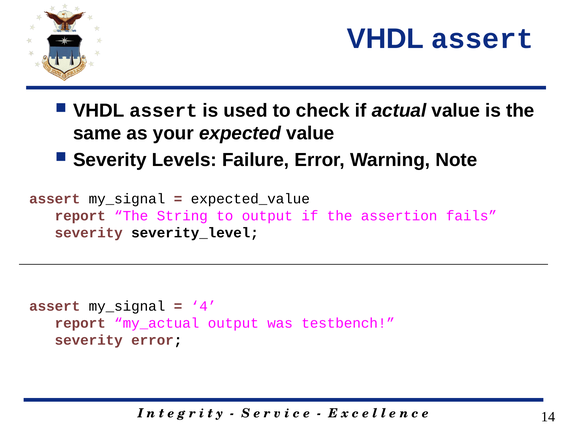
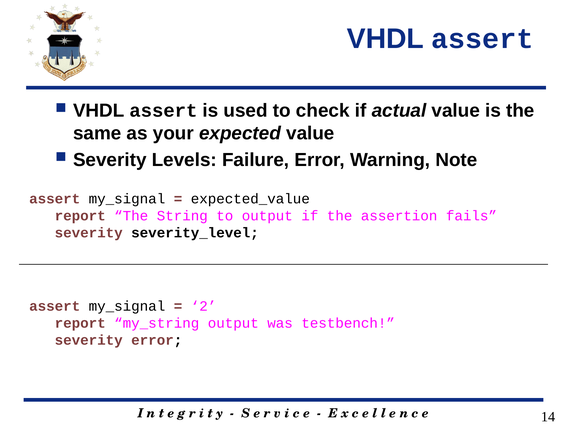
4: 4 -> 2 (204, 306)
my_actual: my_actual -> my_string (157, 323)
